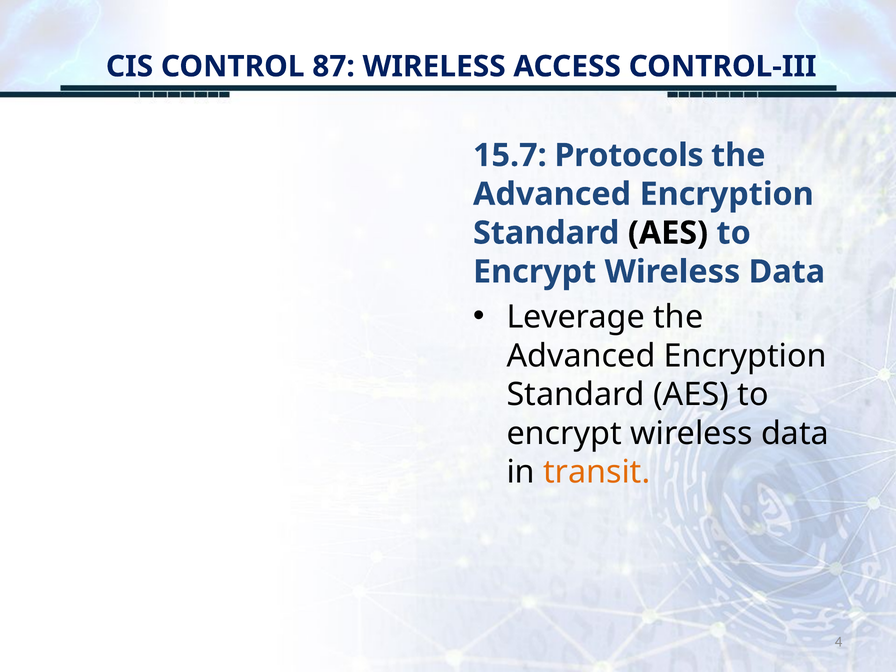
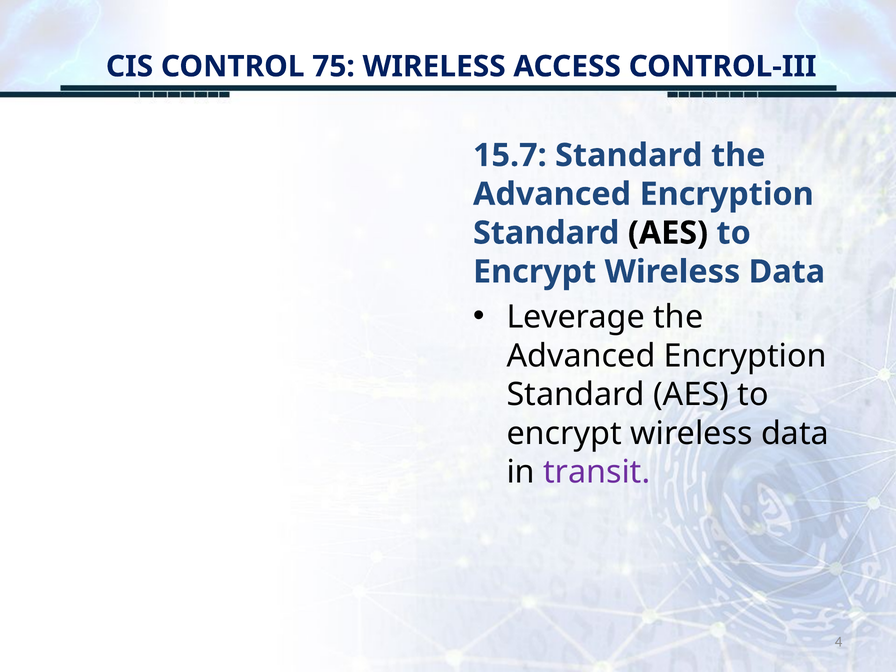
87: 87 -> 75 (334, 66)
15.7 Protocols: Protocols -> Standard (629, 155)
transit colour: orange -> purple (597, 472)
